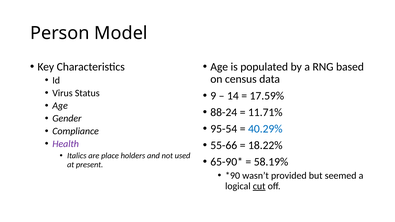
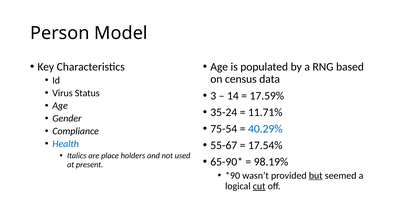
9: 9 -> 3 (213, 96)
88-24: 88-24 -> 35-24 (224, 112)
95-54: 95-54 -> 75-54 (224, 129)
Health colour: purple -> blue (66, 144)
55-66: 55-66 -> 55-67 (224, 145)
18.22%: 18.22% -> 17.54% (265, 145)
58.19%: 58.19% -> 98.19% (271, 162)
but underline: none -> present (316, 176)
